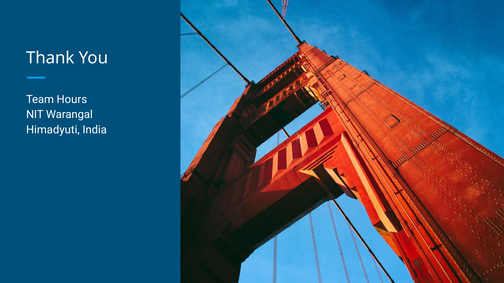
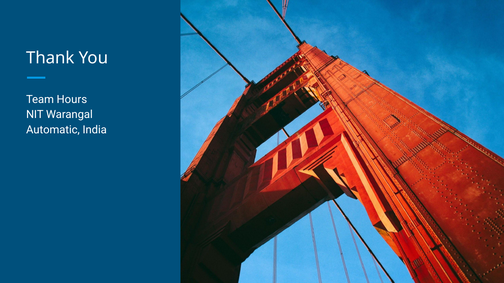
Himadyuti: Himadyuti -> Automatic (53, 130)
